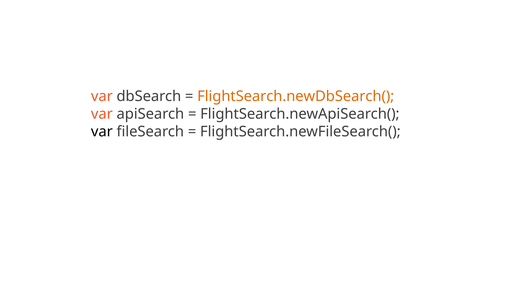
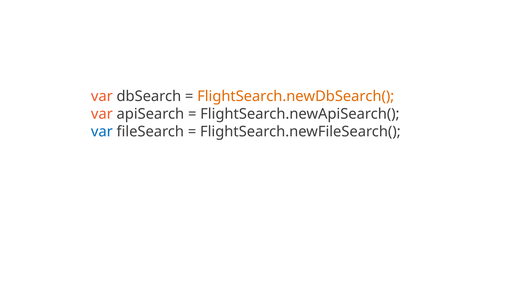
var colour: black -> blue (102, 132)
